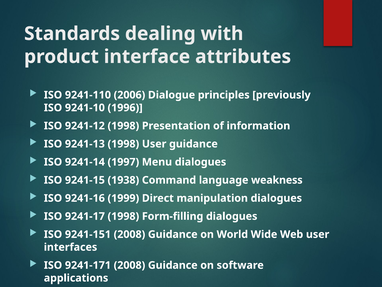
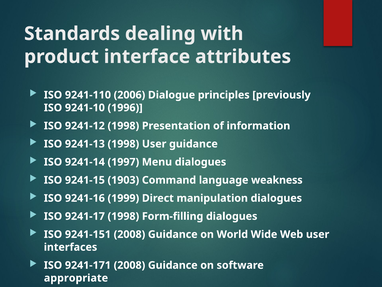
1938: 1938 -> 1903 (123, 180)
applications: applications -> appropriate (76, 278)
